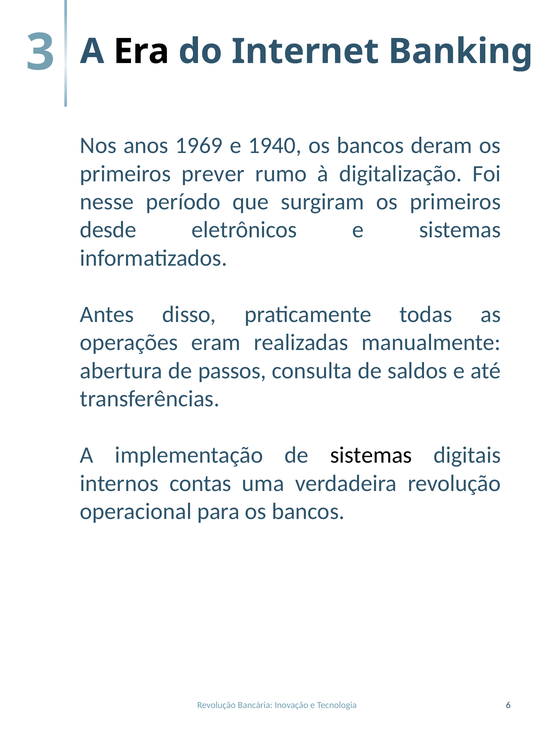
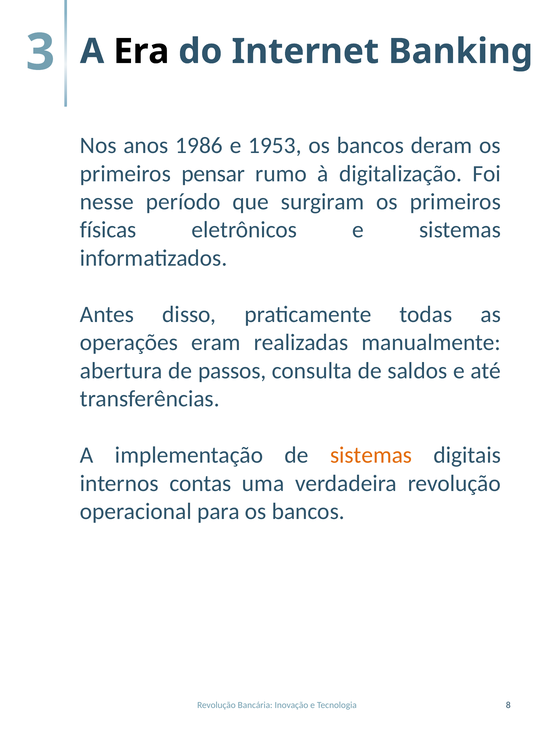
1969: 1969 -> 1986 (199, 145)
1940: 1940 -> 1953 (275, 145)
prever: prever -> pensar (213, 174)
desde: desde -> físicas (108, 230)
sistemas colour: black -> orange (371, 455)
6: 6 -> 8 (508, 705)
